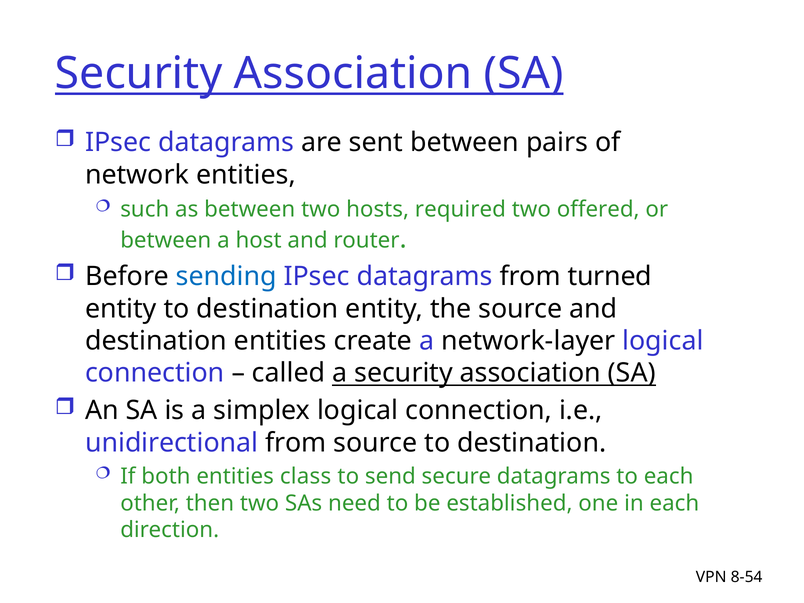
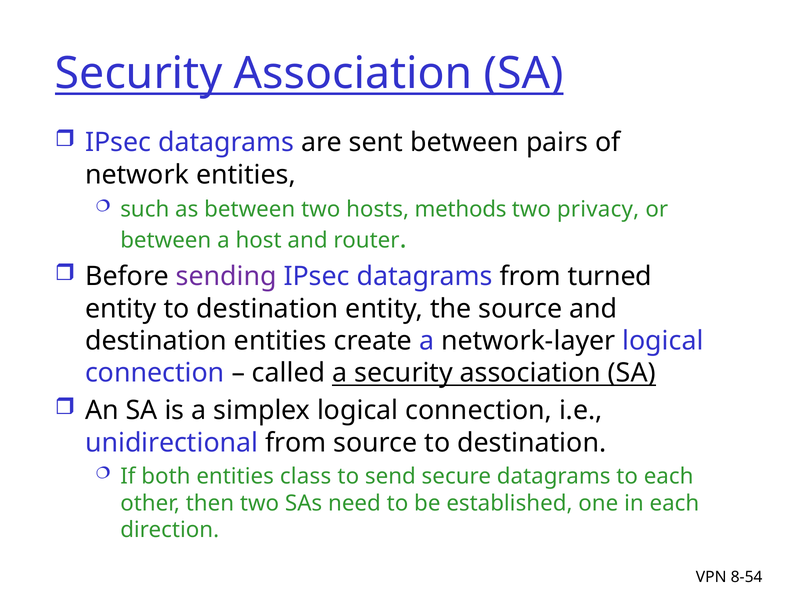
required: required -> methods (461, 209)
offered: offered -> privacy (598, 209)
sending colour: blue -> purple (226, 277)
